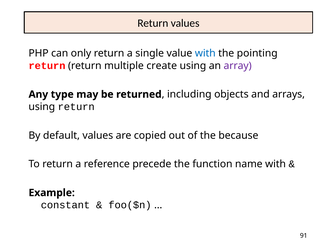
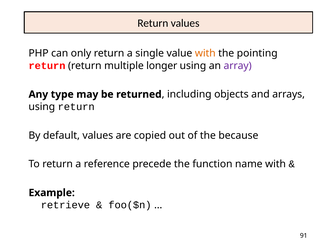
with colour: blue -> orange (205, 53)
create: create -> longer (162, 66)
constant: constant -> retrieve (65, 205)
